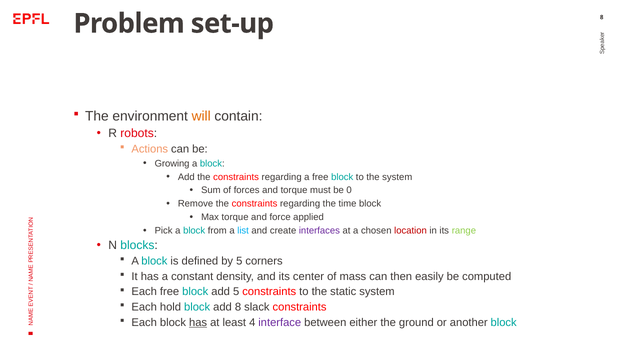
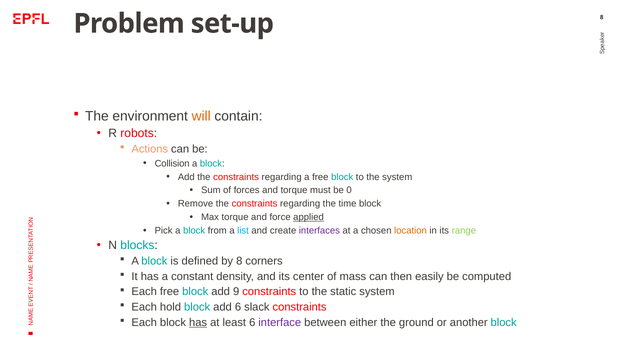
Growing: Growing -> Collision (172, 164)
applied underline: none -> present (309, 217)
location colour: red -> orange (411, 231)
by 5: 5 -> 8 (239, 261)
add 5: 5 -> 9 (236, 292)
add 8: 8 -> 6 (238, 307)
least 4: 4 -> 6 (252, 323)
